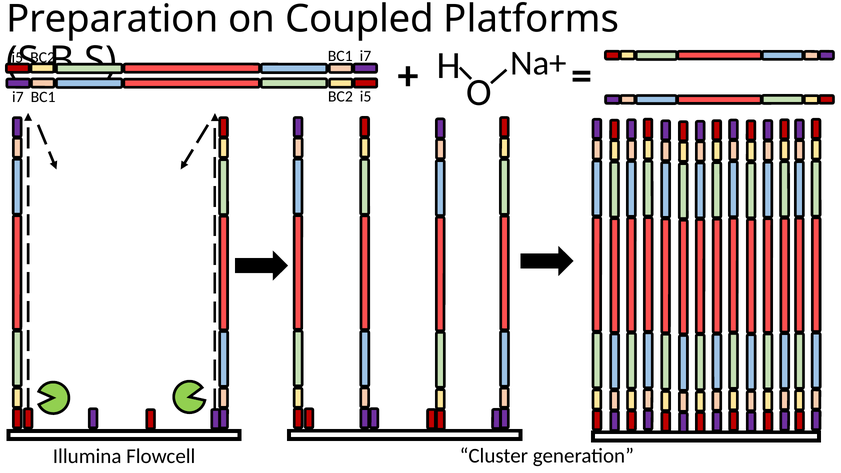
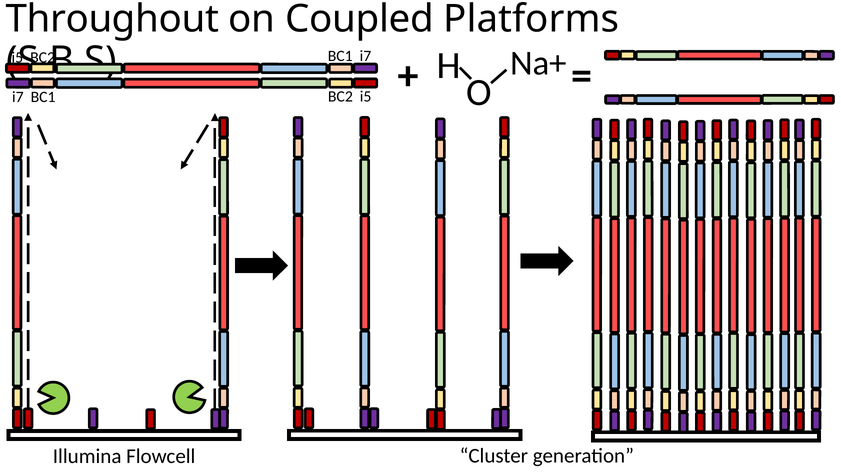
Preparation: Preparation -> Throughout (112, 19)
